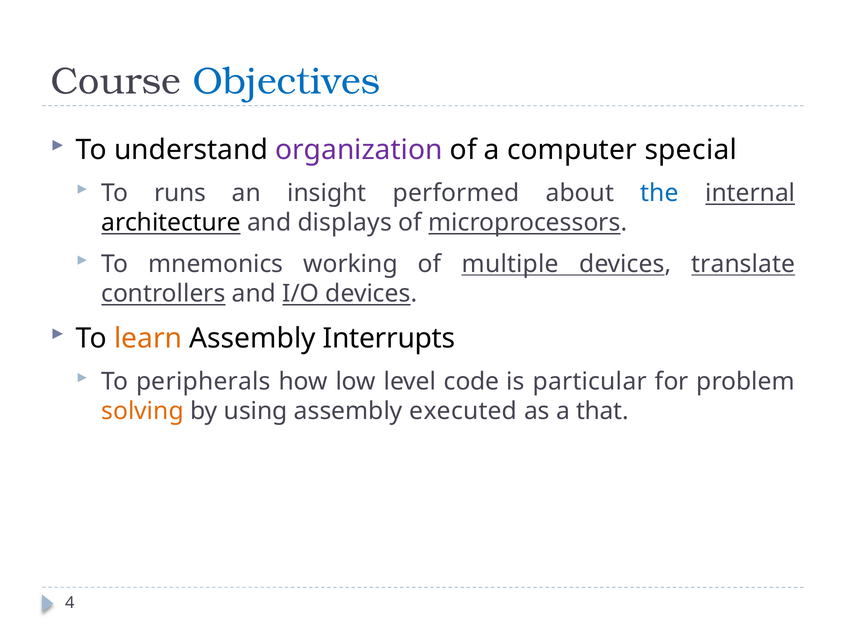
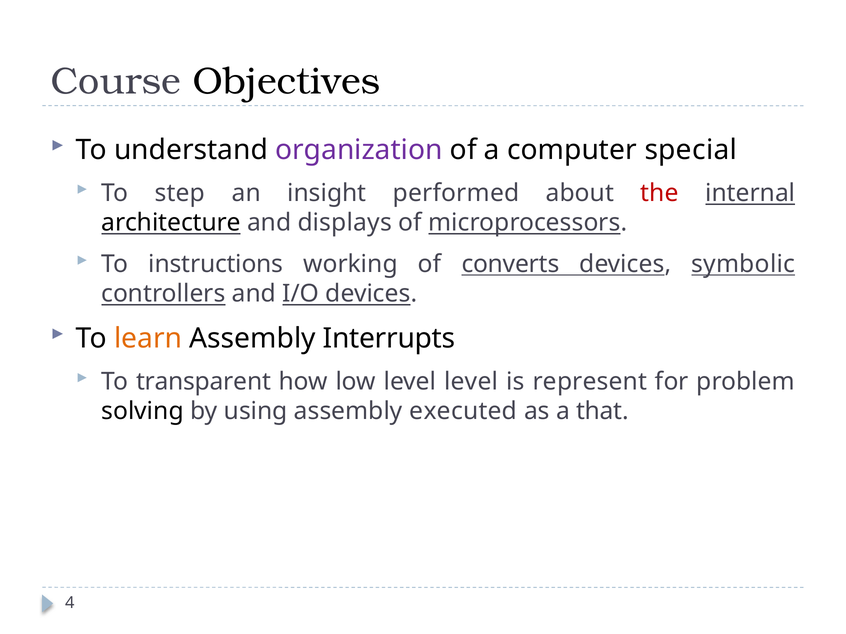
Objectives colour: blue -> black (286, 82)
runs: runs -> step (180, 193)
the colour: blue -> red (659, 193)
mnemonics: mnemonics -> instructions (216, 264)
multiple: multiple -> converts (511, 264)
translate: translate -> symbolic (743, 264)
peripherals: peripherals -> transparent (204, 382)
level code: code -> level (471, 382)
particular: particular -> represent (590, 382)
solving colour: orange -> black (143, 411)
